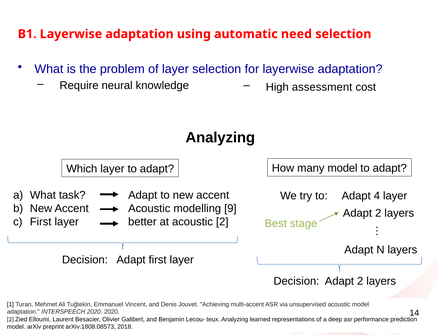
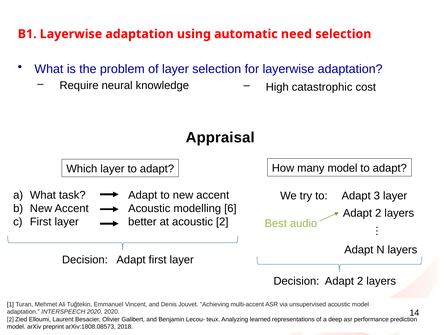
assessment: assessment -> catastrophic (322, 87)
Analyzing: Analyzing -> Appraisal (220, 137)
4: 4 -> 3 (377, 196)
9: 9 -> 6 (230, 208)
stage: stage -> audio (304, 223)
